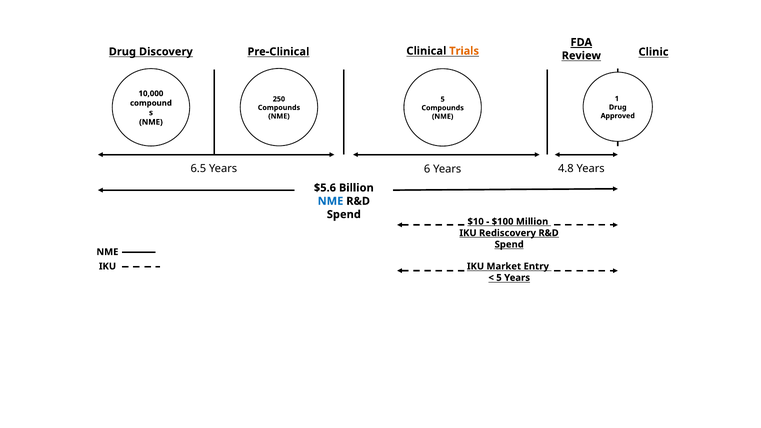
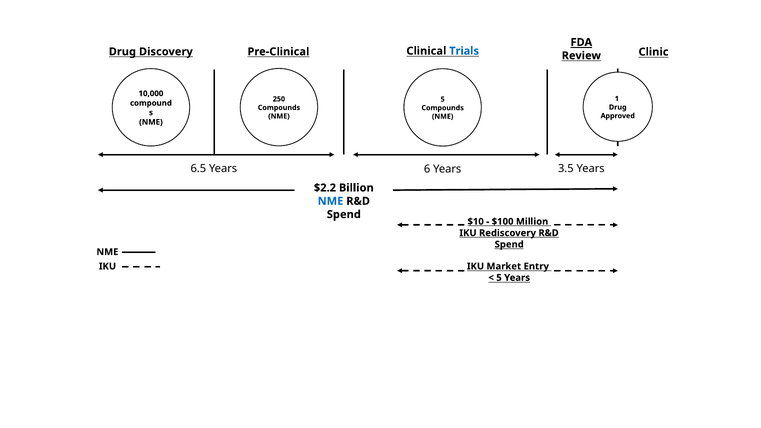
Trials colour: orange -> blue (464, 51)
4.8: 4.8 -> 3.5 (566, 169)
$5.6: $5.6 -> $2.2 (325, 188)
